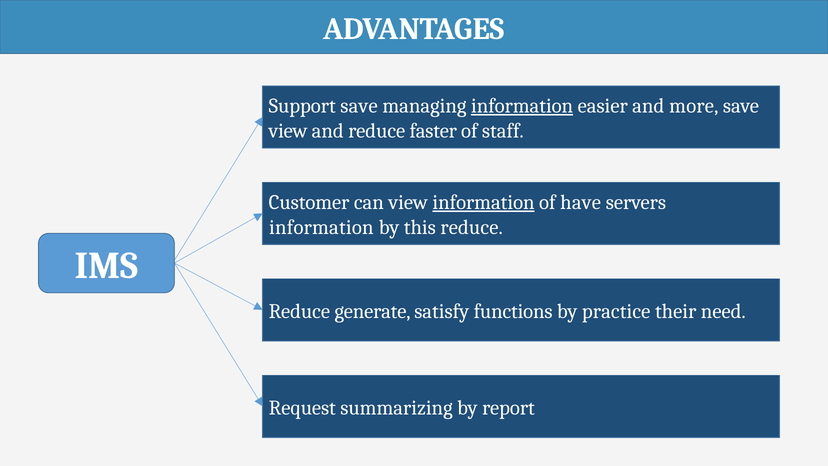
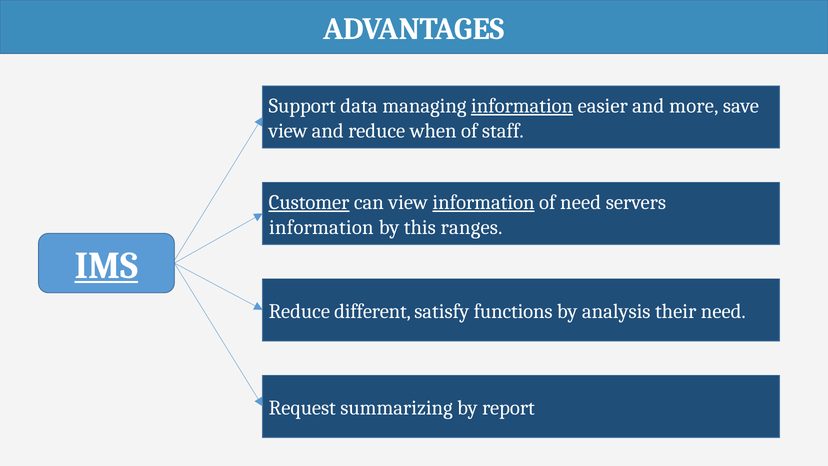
Support save: save -> data (359, 106)
faster: faster -> when (433, 131)
Customer underline: none -> present (309, 202)
of have: have -> need (581, 202)
this reduce: reduce -> ranges (472, 227)
IMS underline: none -> present (106, 266)
generate: generate -> different (373, 311)
practice: practice -> analysis (616, 311)
